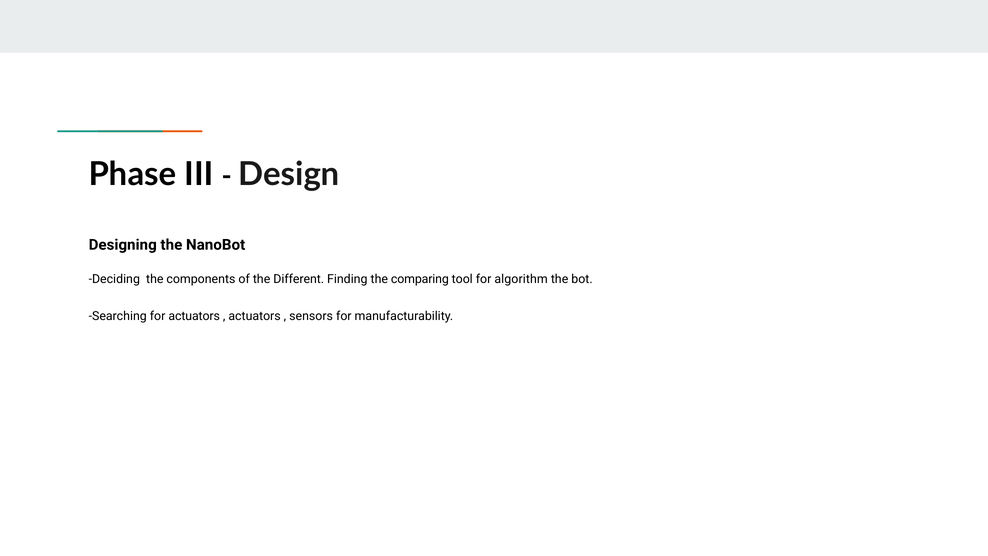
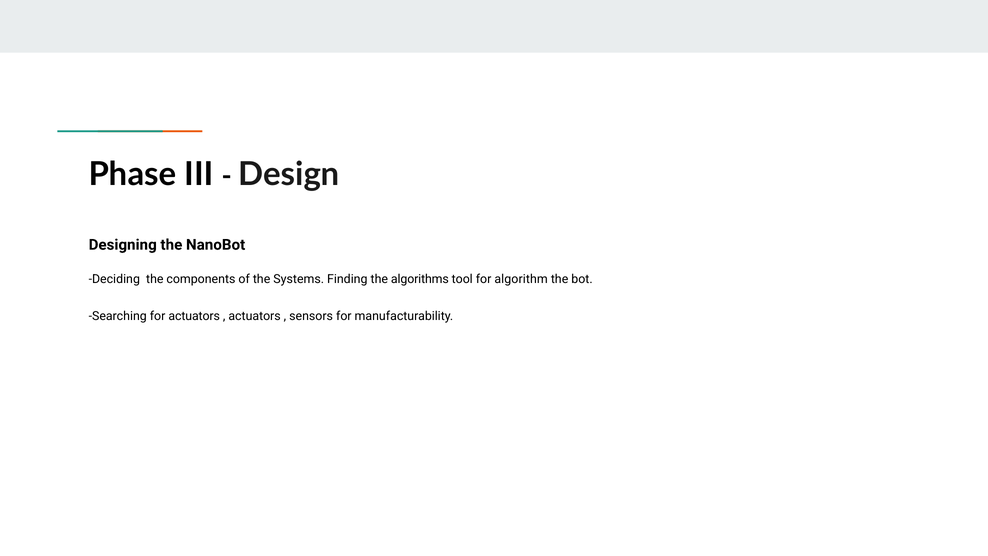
Different: Different -> Systems (299, 279)
comparing: comparing -> algorithms (420, 279)
